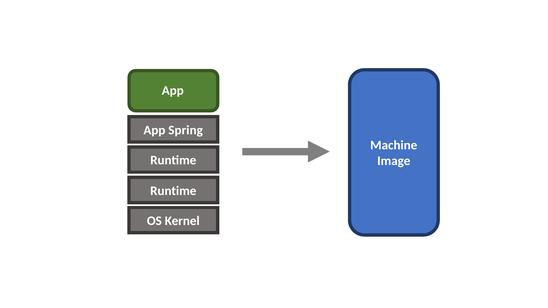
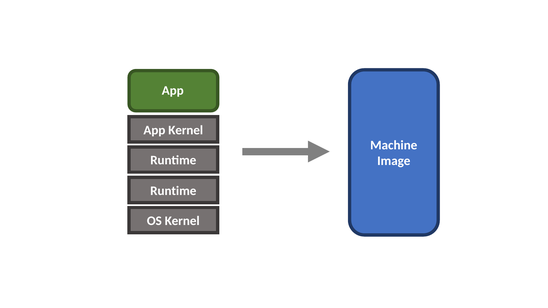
App Spring: Spring -> Kernel (186, 130)
